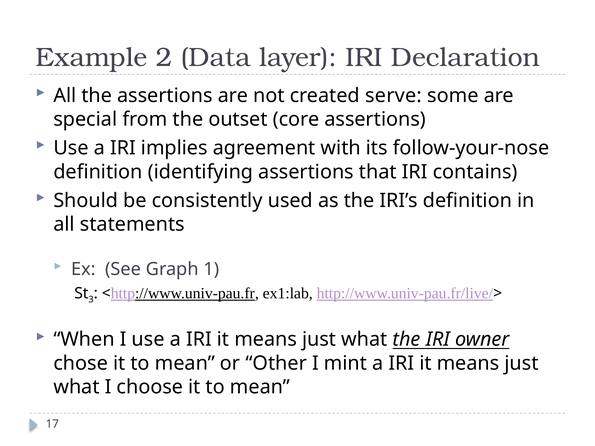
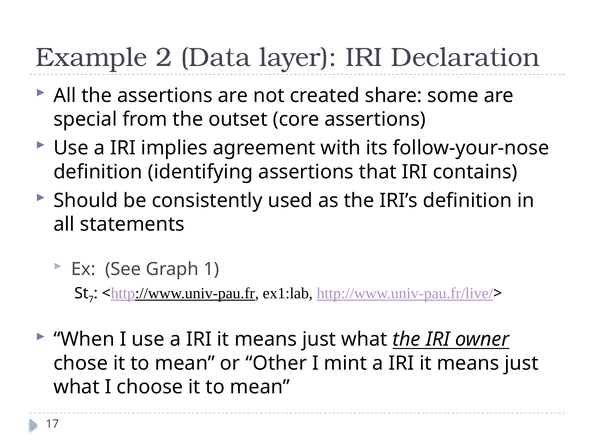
serve: serve -> share (394, 96)
3: 3 -> 7 (91, 300)
